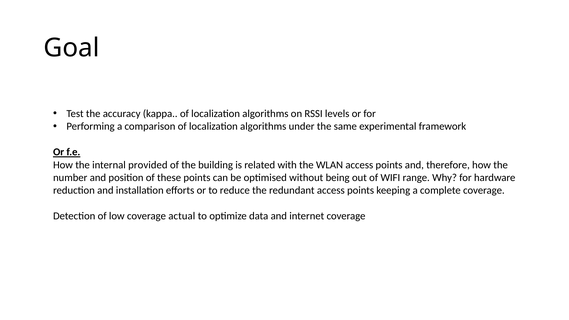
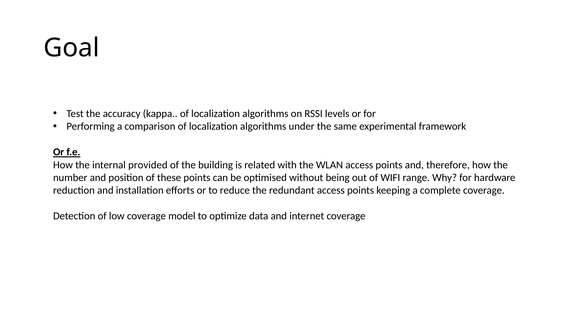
actual: actual -> model (182, 216)
